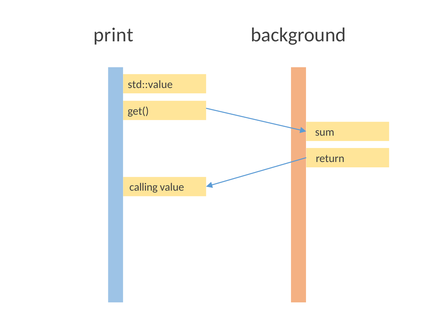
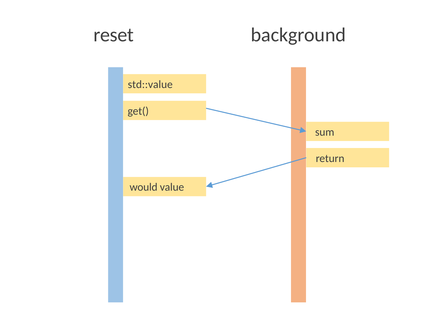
print: print -> reset (114, 35)
calling: calling -> would (144, 187)
